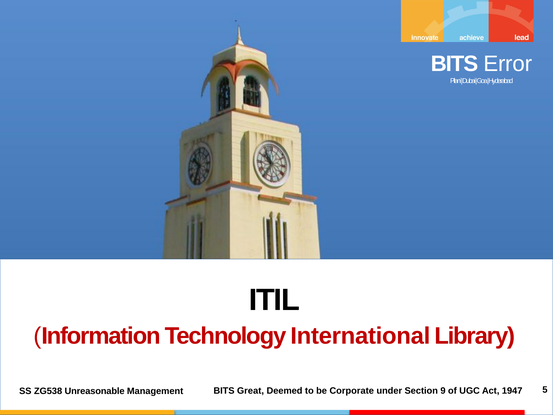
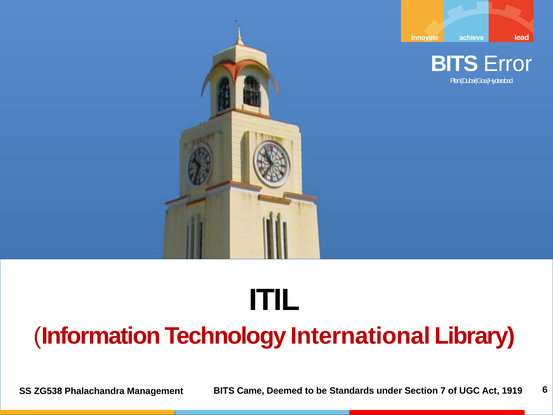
Great: Great -> Came (251, 391)
Corporate: Corporate -> Standards (352, 391)
9: 9 -> 7 (443, 391)
1947: 1947 -> 1919 (512, 391)
Unreasonable: Unreasonable -> Phalachandra (95, 391)
5: 5 -> 6 (545, 390)
